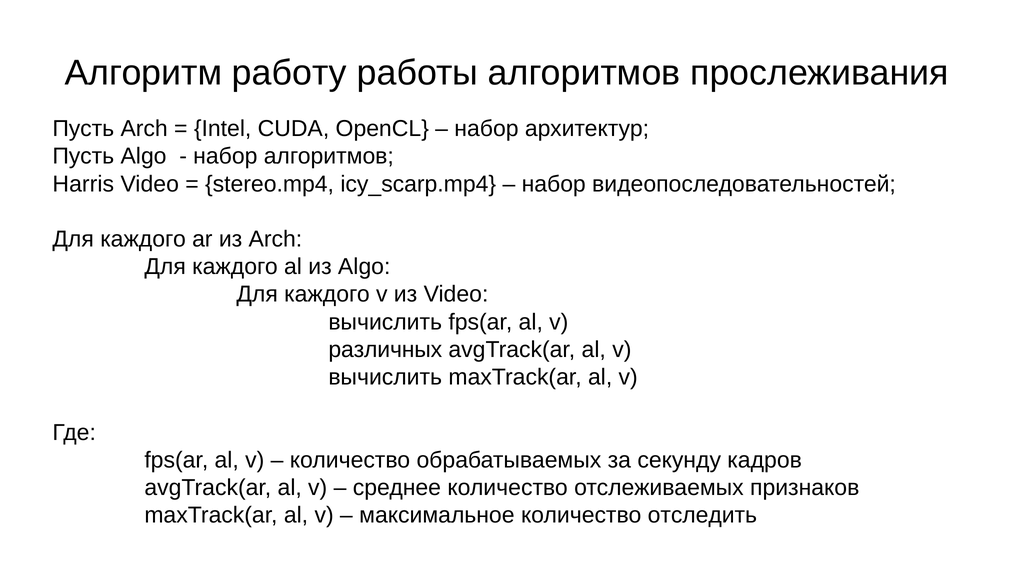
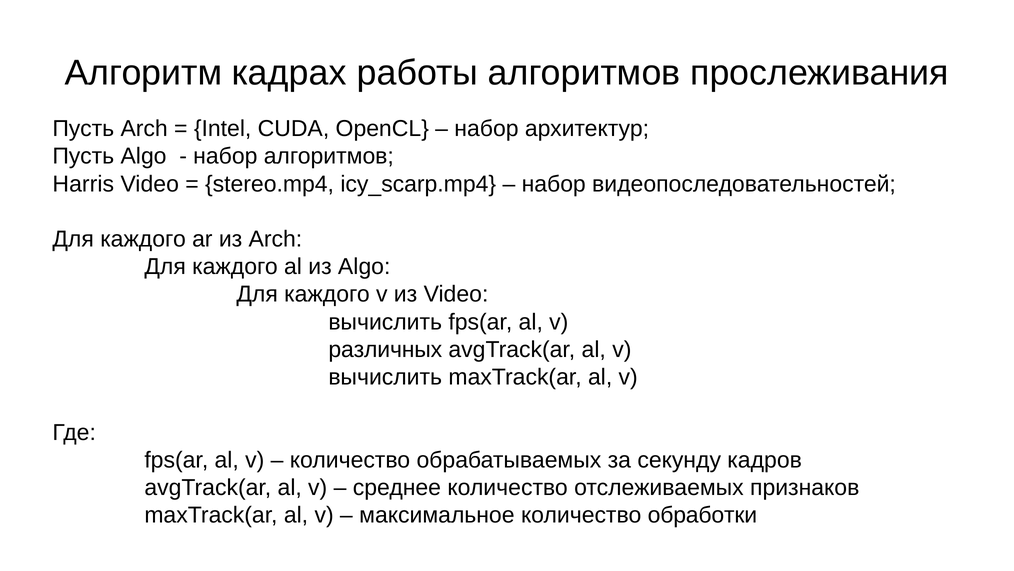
работу: работу -> кадрах (289, 73)
отследить: отследить -> обработки (702, 515)
